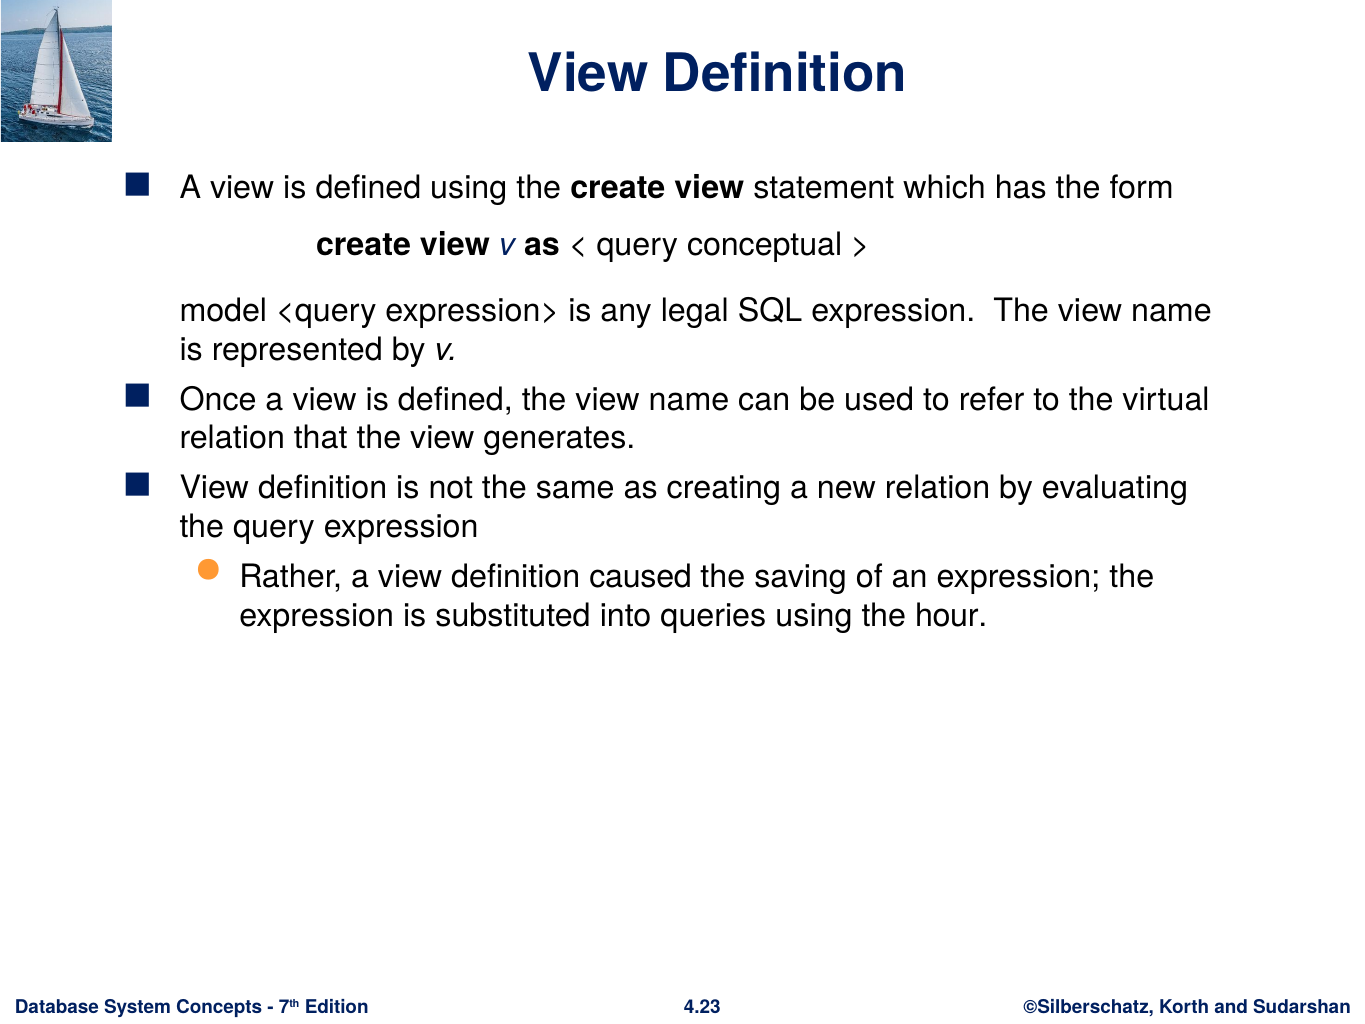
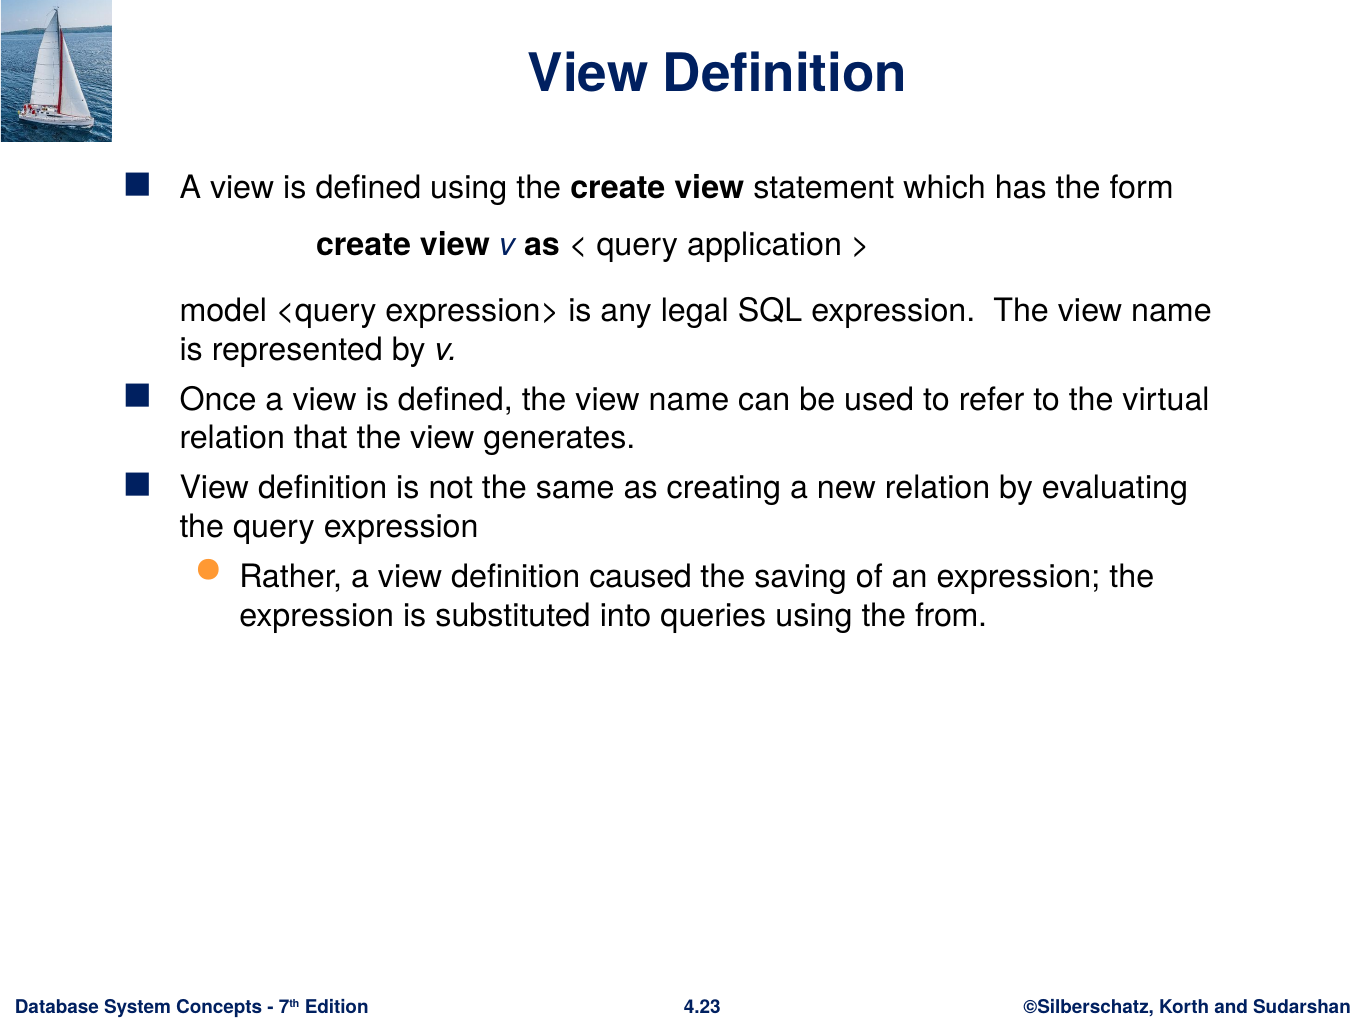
conceptual: conceptual -> application (765, 245)
hour: hour -> from (951, 615)
